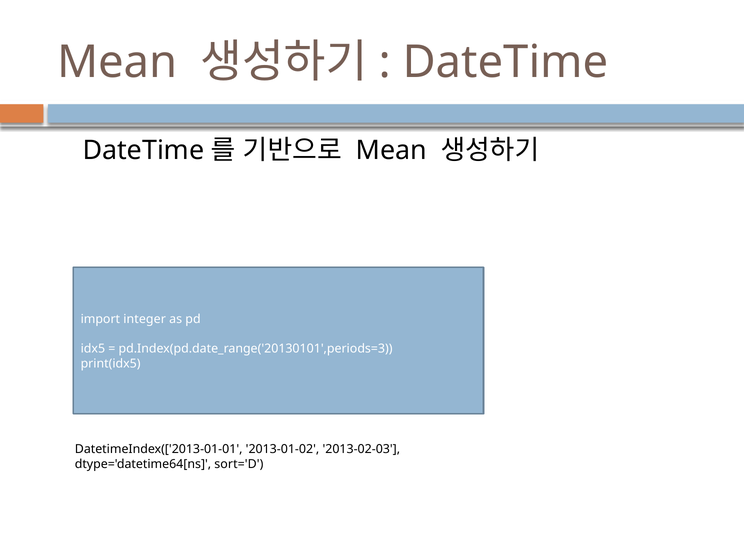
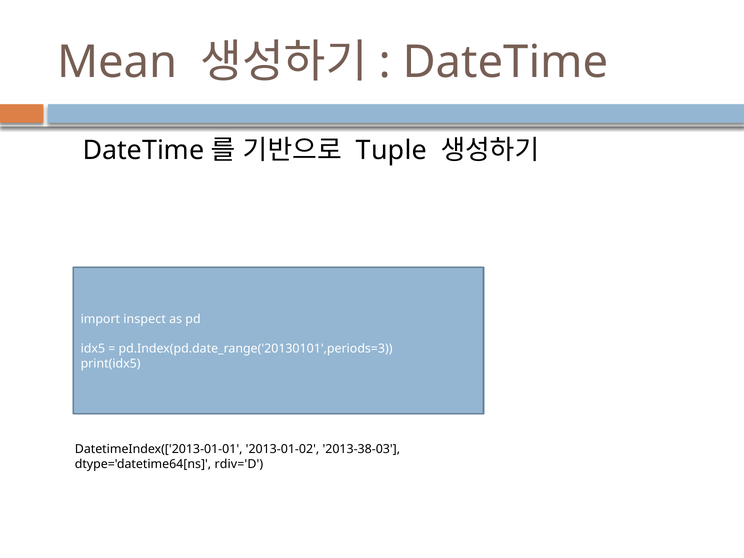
Mean: Mean -> Tuple (391, 150)
integer: integer -> inspect (145, 319)
2013-02-03: 2013-02-03 -> 2013-38-03 (361, 449)
sort='D: sort='D -> rdiv='D (239, 464)
